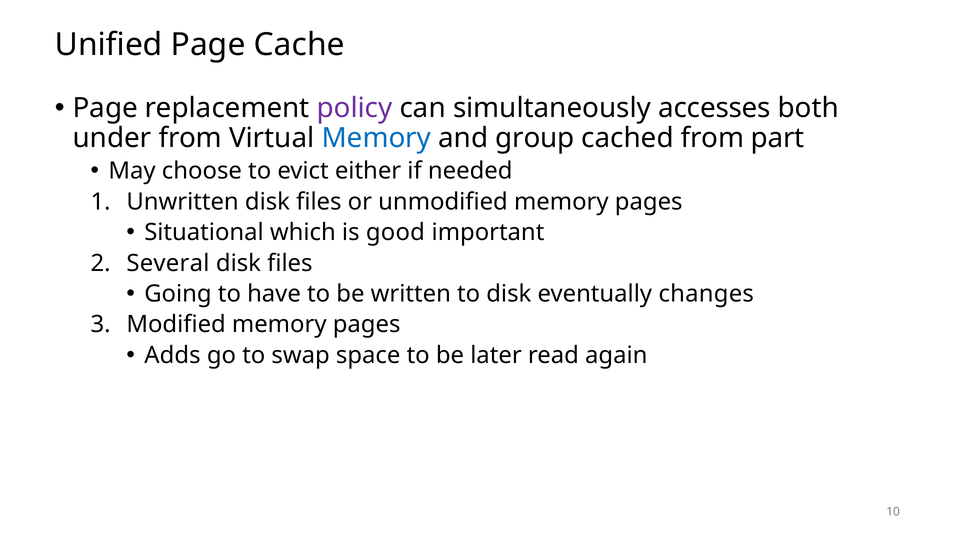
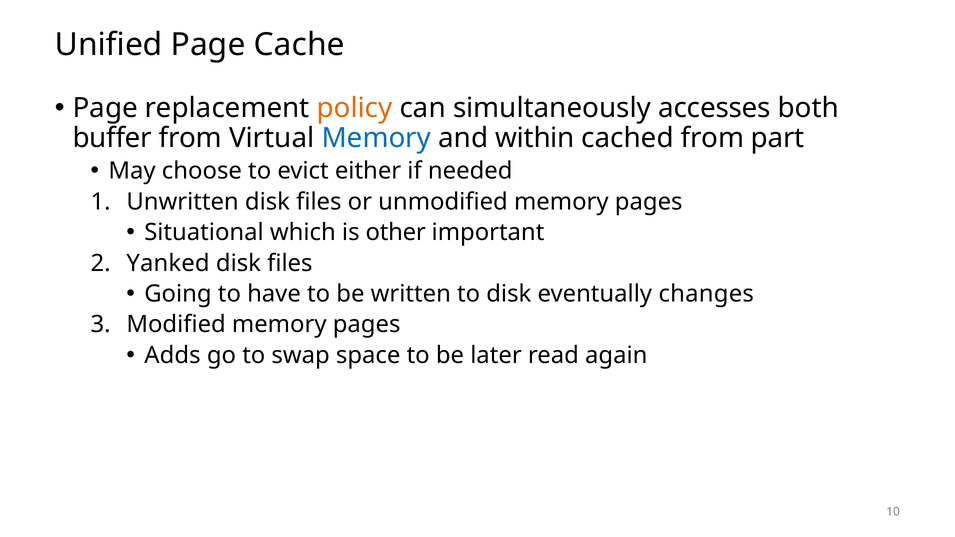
policy colour: purple -> orange (355, 108)
under: under -> buffer (112, 138)
group: group -> within (535, 138)
good: good -> other (396, 232)
Several: Several -> Yanked (168, 263)
